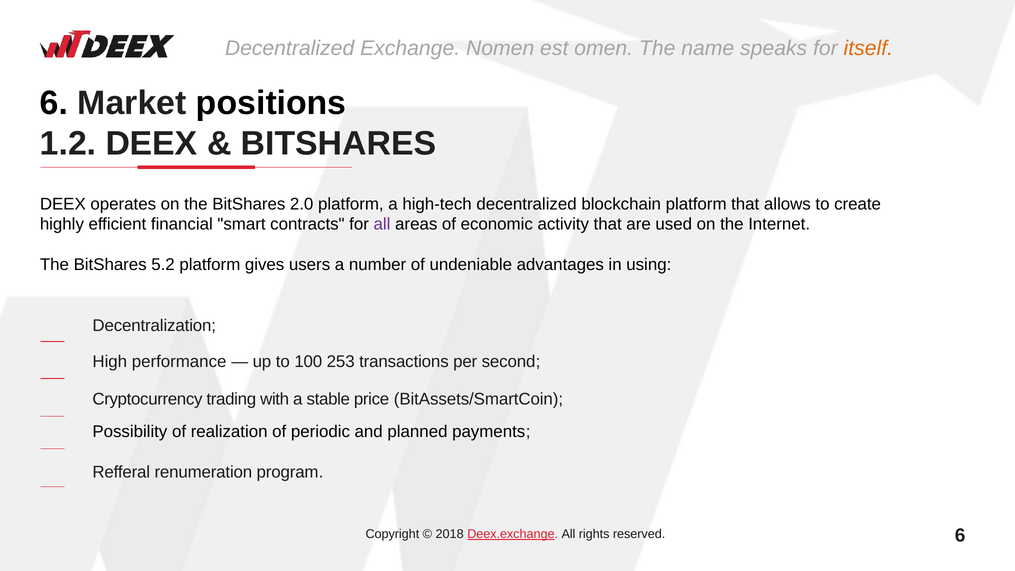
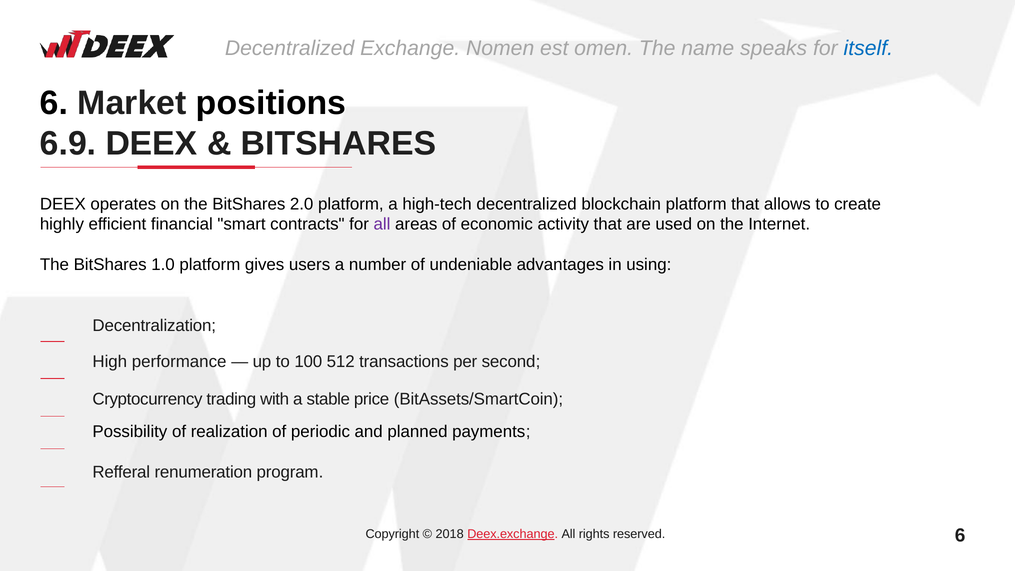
itself colour: orange -> blue (868, 48)
1.2: 1.2 -> 6.9 (68, 144)
5.2: 5.2 -> 1.0 (163, 265)
253: 253 -> 512 (341, 361)
